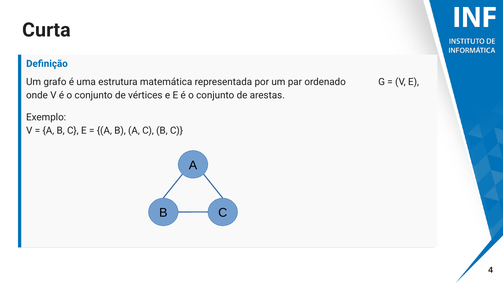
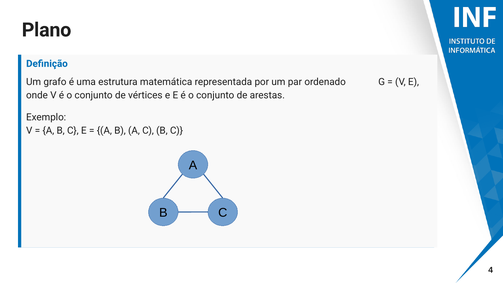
Curta: Curta -> Plano (47, 30)
